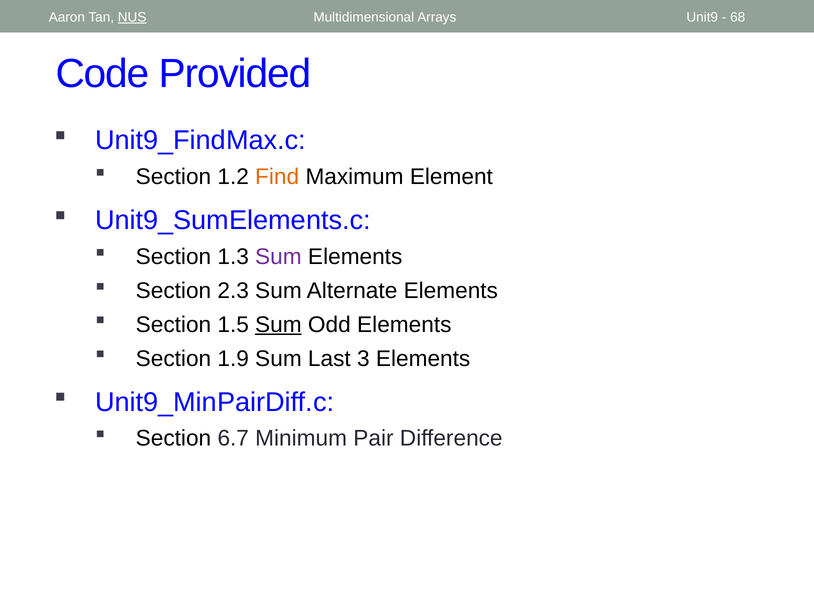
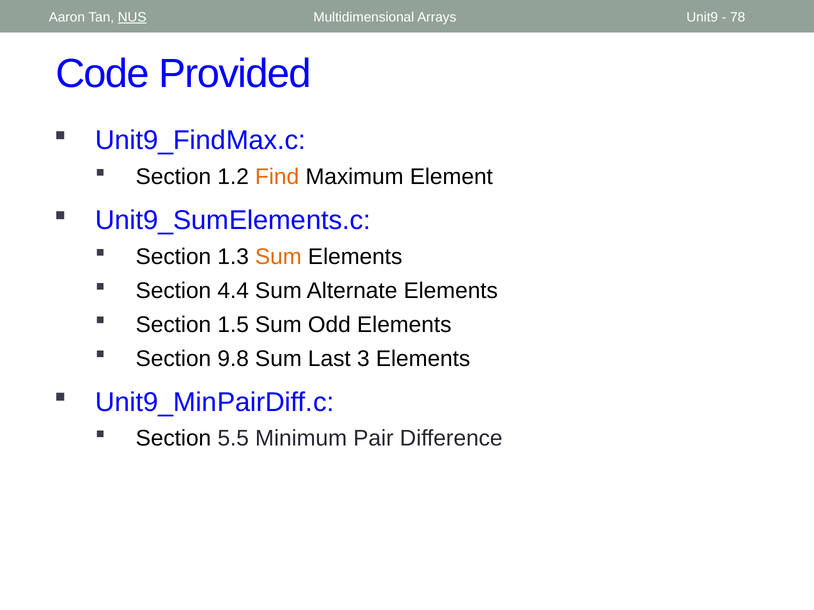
68: 68 -> 78 (738, 17)
Sum colour: purple -> orange (278, 257)
2.3: 2.3 -> 4.4 (233, 291)
Sum underline: present -> none (278, 325)
1.9: 1.9 -> 9.8 (233, 359)
6.7: 6.7 -> 5.5 (233, 439)
